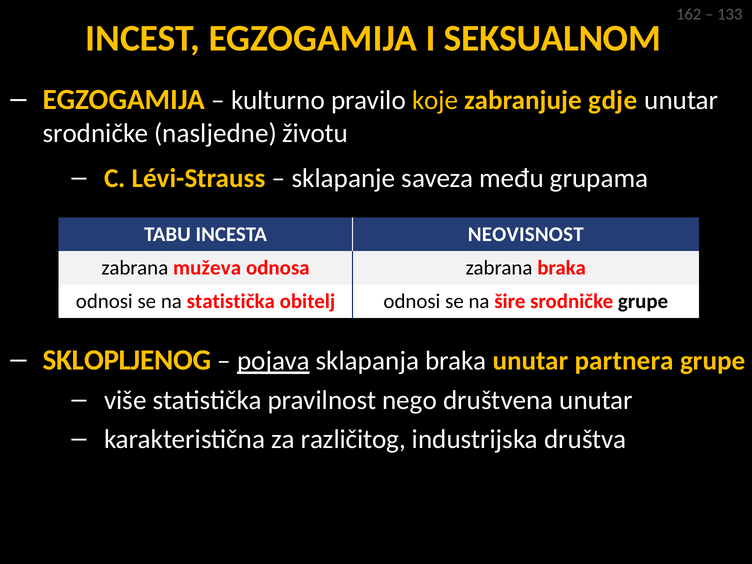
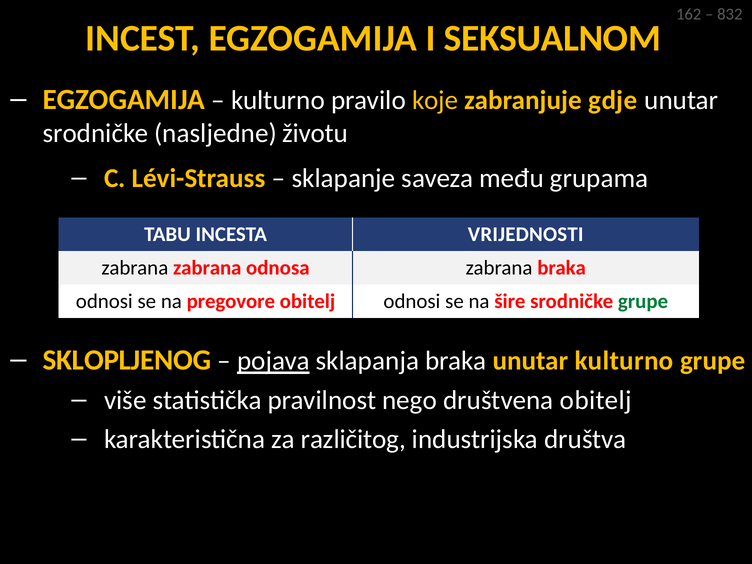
133: 133 -> 832 (730, 14)
NEOVISNOST: NEOVISNOST -> VRIJEDNOSTI (526, 234)
zabrana muževa: muževa -> zabrana (207, 268)
na statistička: statistička -> pregovore (231, 301)
grupe colour: black -> green (643, 301)
unutar partnera: partnera -> kulturno (624, 361)
društvena unutar: unutar -> obitelj (596, 400)
